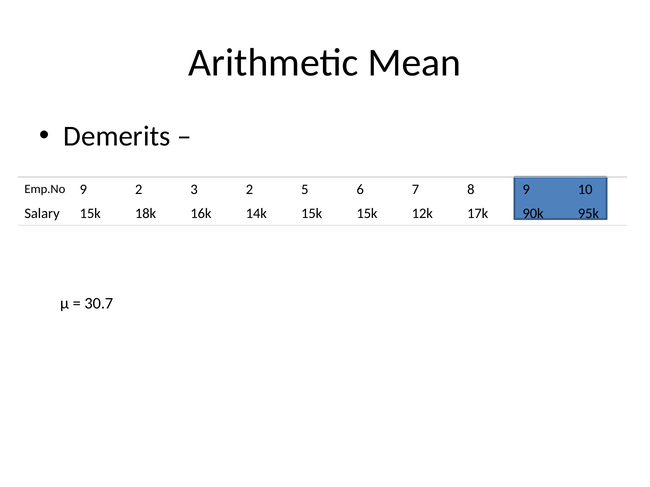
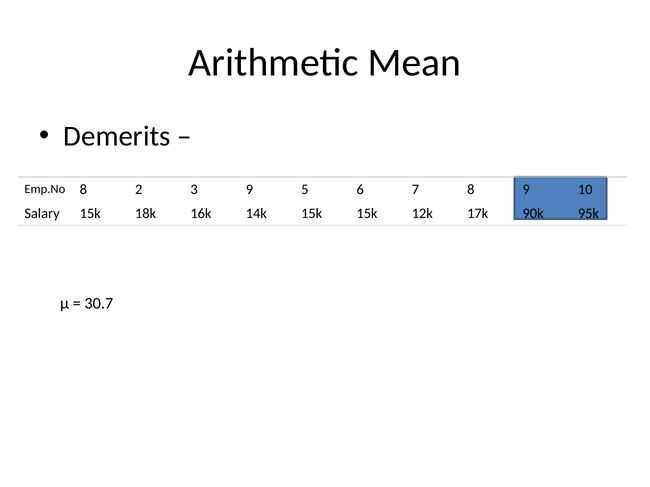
Emp.No 9: 9 -> 8 (83, 189)
3 2: 2 -> 9 (249, 189)
